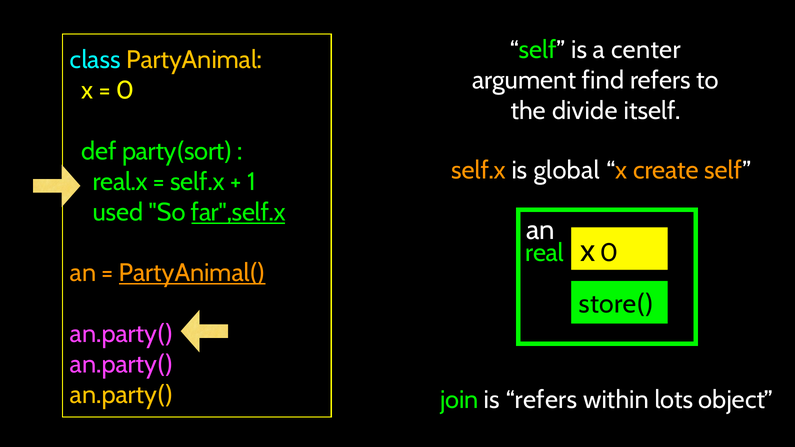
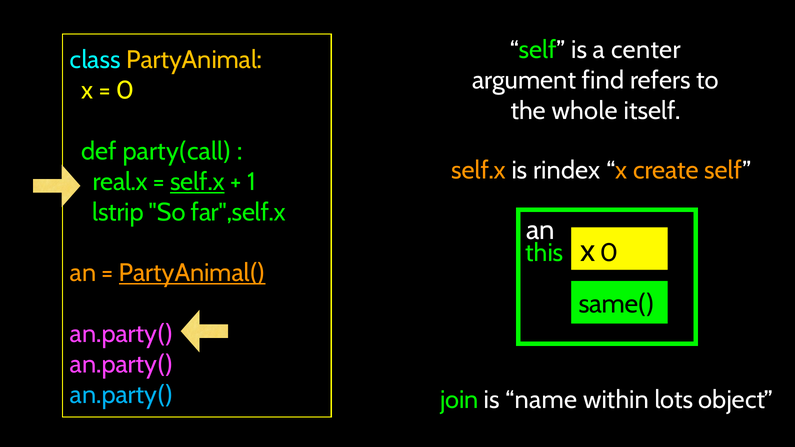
divide: divide -> whole (585, 111)
party(sort: party(sort -> party(call (177, 151)
global: global -> rindex (567, 170)
self.x underline: none -> present (197, 182)
used: used -> lstrip (118, 212)
far",self.x underline: present -> none (238, 212)
real: real -> this (544, 253)
store(: store( -> same( (616, 304)
an.party( colour: yellow -> light blue (122, 395)
is refers: refers -> name (541, 400)
